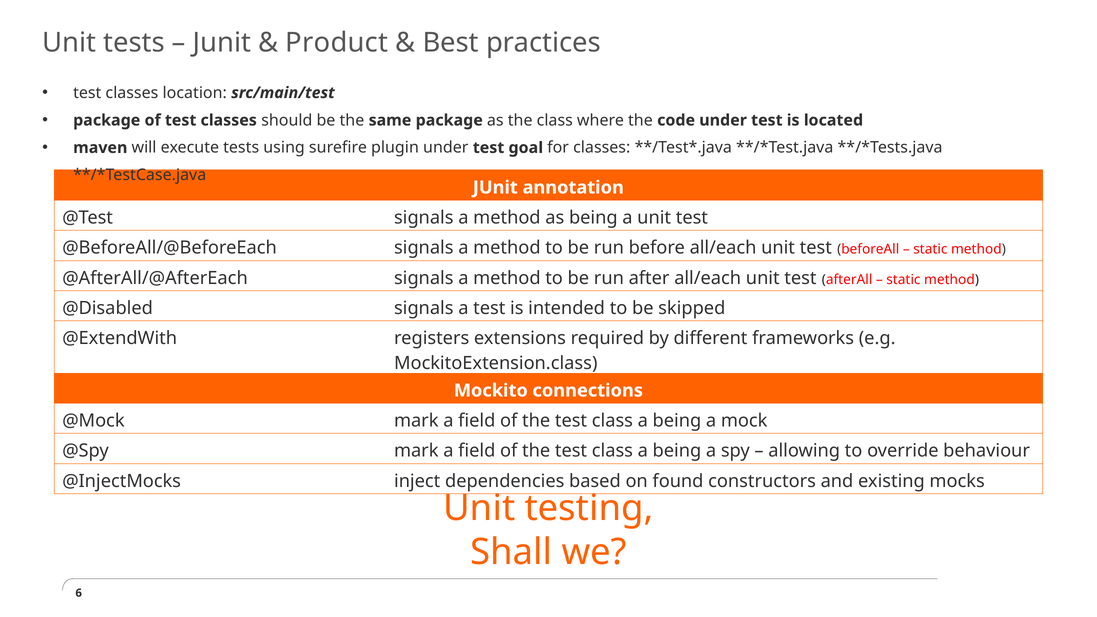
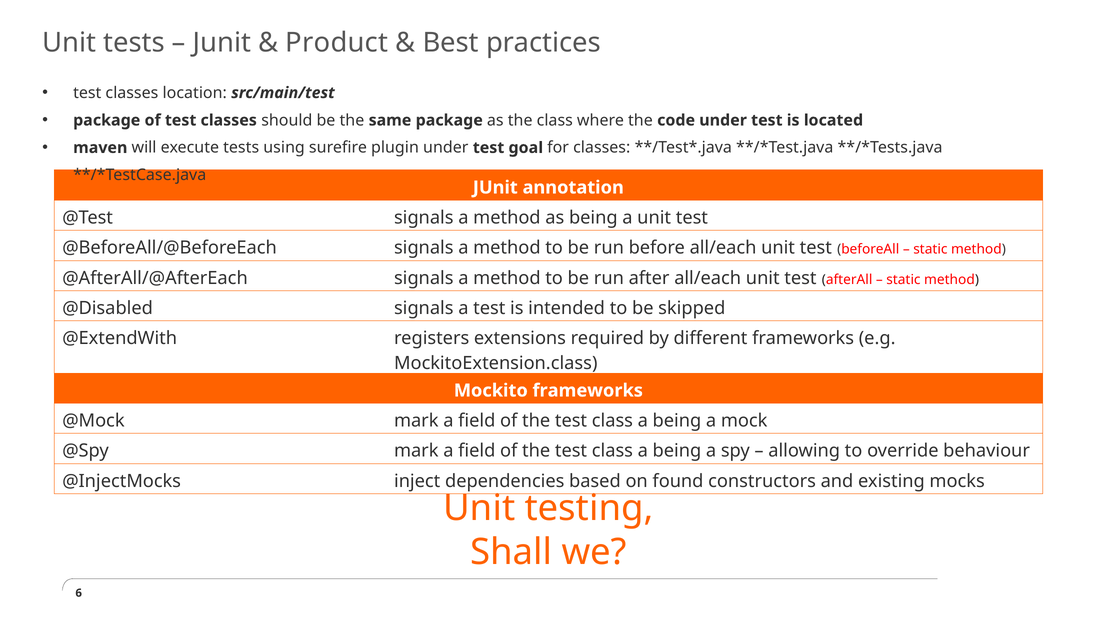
Mockito connections: connections -> frameworks (588, 391)
